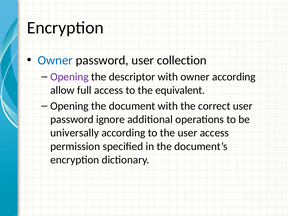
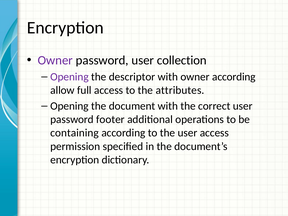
Owner colour: blue -> purple (55, 60)
equivalent: equivalent -> attributes (180, 90)
ignore: ignore -> footer (110, 119)
universally: universally -> containing (75, 133)
